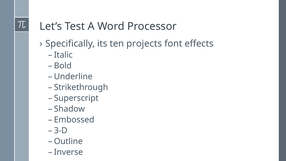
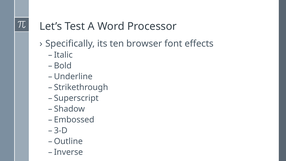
projects: projects -> browser (144, 44)
